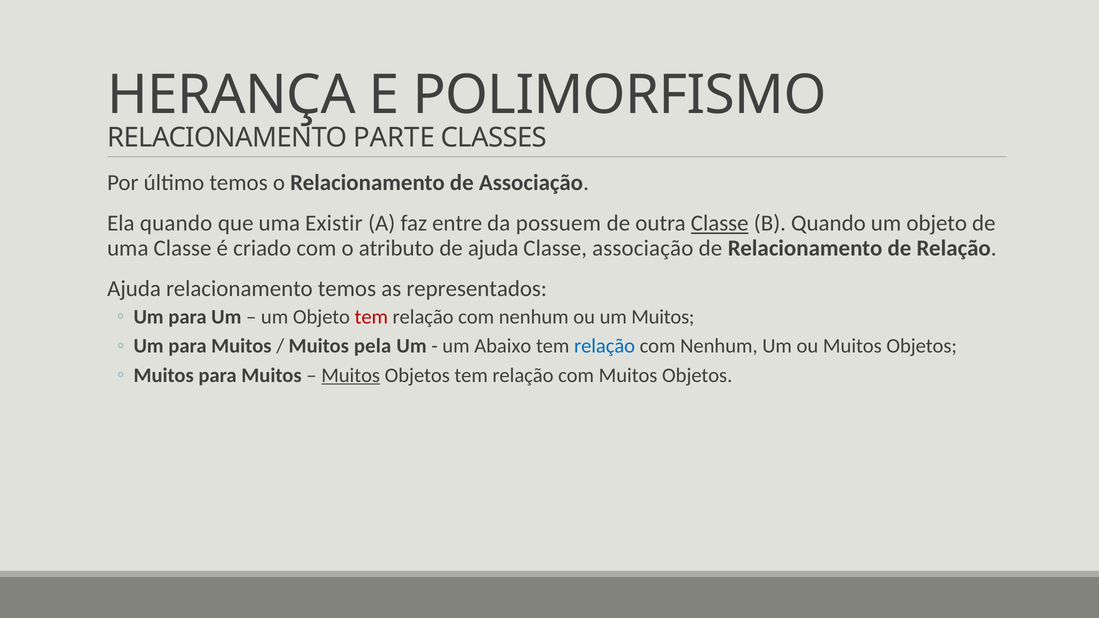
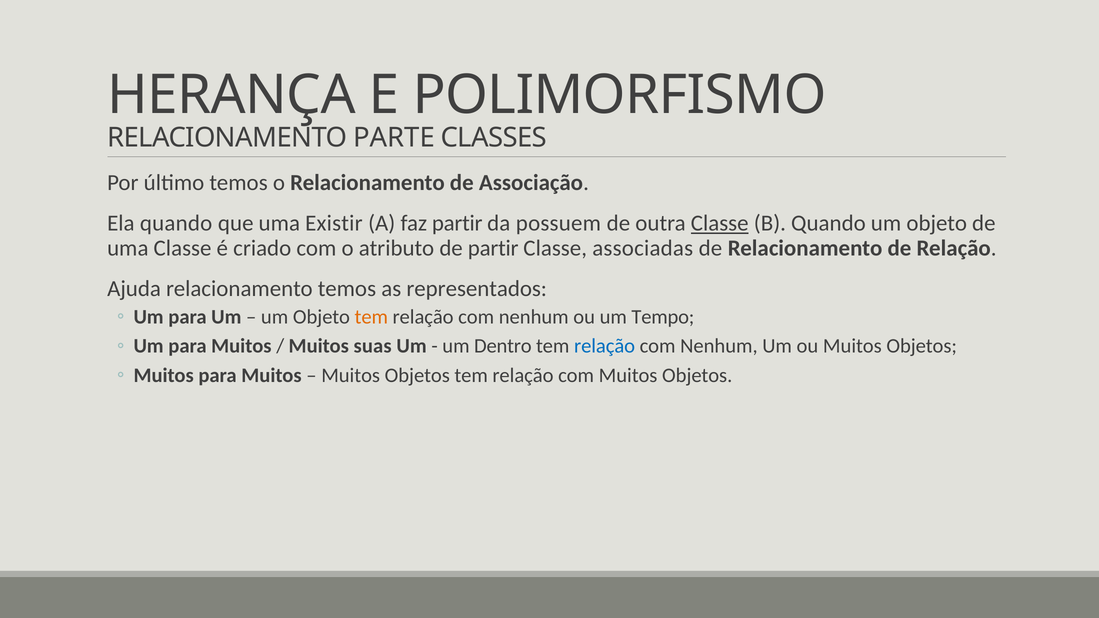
faz entre: entre -> partir (457, 223)
de ajuda: ajuda -> partir (493, 248)
Classe associação: associação -> associadas (643, 248)
tem colour: red -> orange (371, 317)
um Muitos: Muitos -> Tempo (663, 317)
pela: pela -> suas (373, 346)
Abaixo: Abaixo -> Dentro (503, 346)
Muitos underline: present -> none (351, 375)
